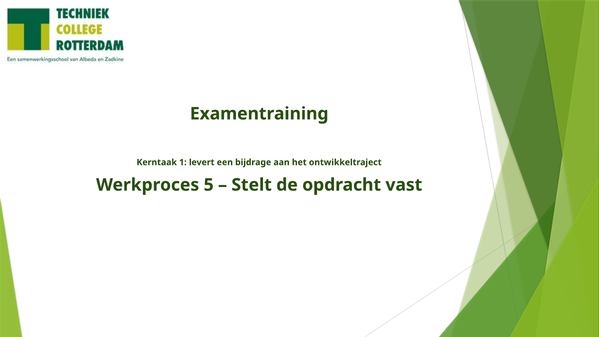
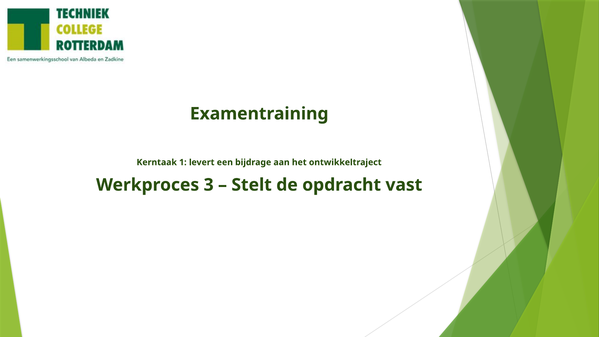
5: 5 -> 3 (209, 185)
